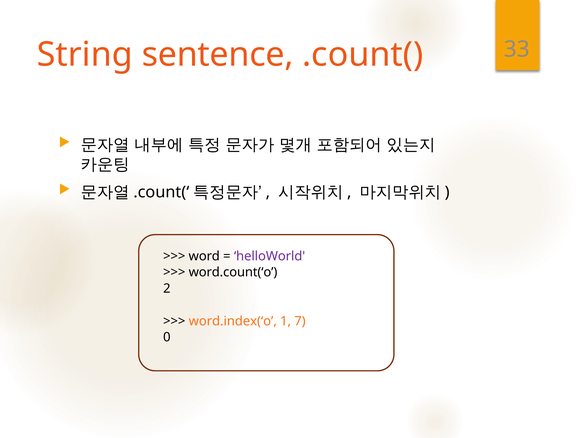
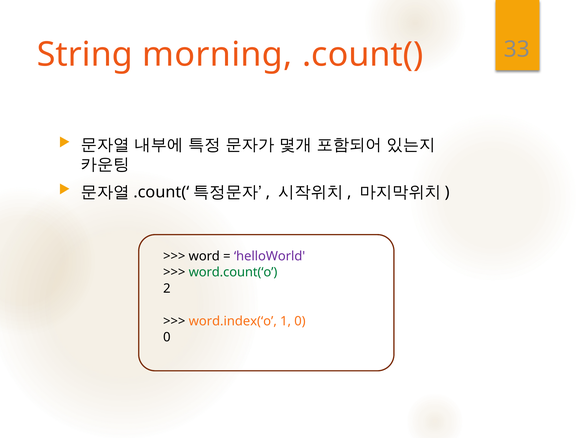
sentence: sentence -> morning (217, 55)
word.count(‘o colour: black -> green (233, 273)
1 7: 7 -> 0 (300, 322)
